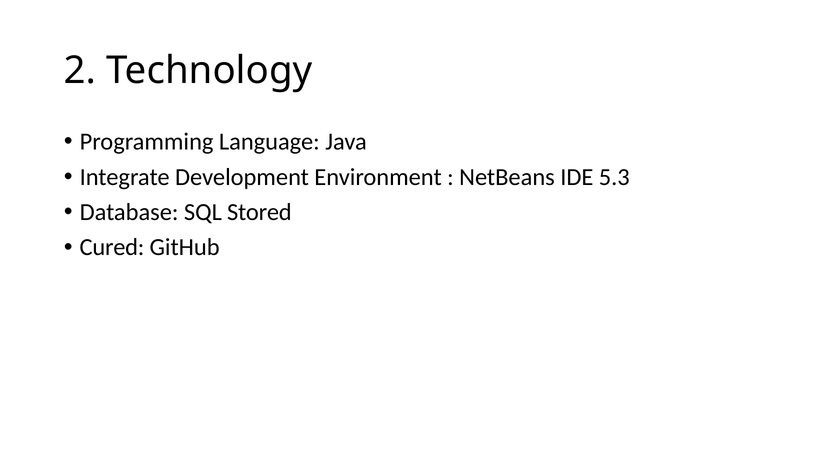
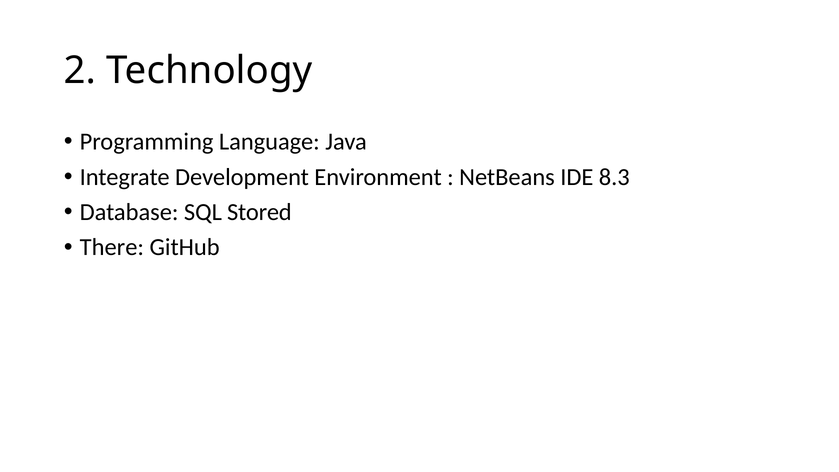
5.3: 5.3 -> 8.3 (614, 177)
Cured: Cured -> There (112, 247)
